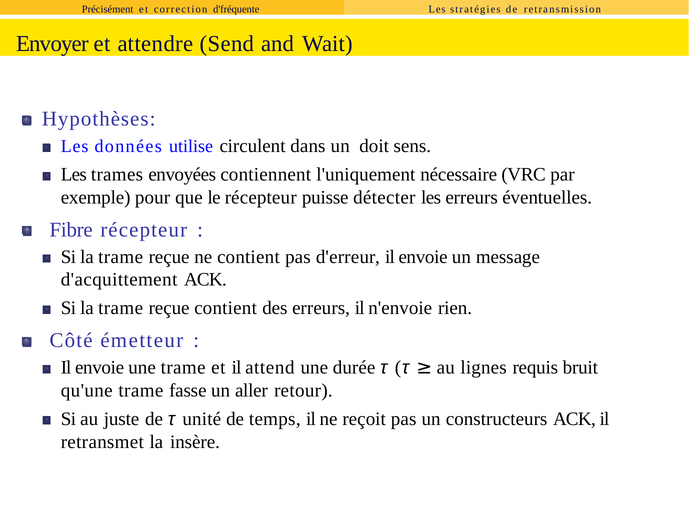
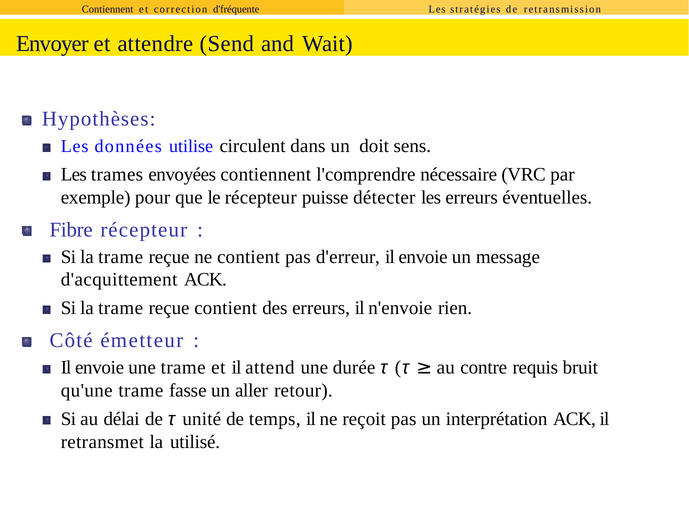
Précisément: Précisément -> Contiennent (108, 9)
l'uniquement: l'uniquement -> l'comprendre (366, 174)
lignes: lignes -> contre (484, 367)
juste: juste -> délai (122, 418)
constructeurs: constructeurs -> interprétation (497, 418)
insère: insère -> utilisé (195, 441)
